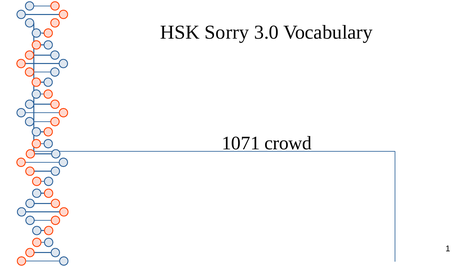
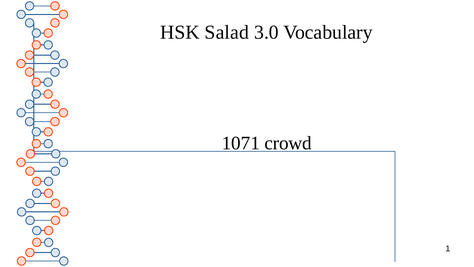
Sorry: Sorry -> Salad (227, 32)
